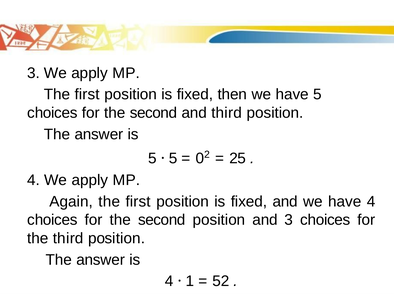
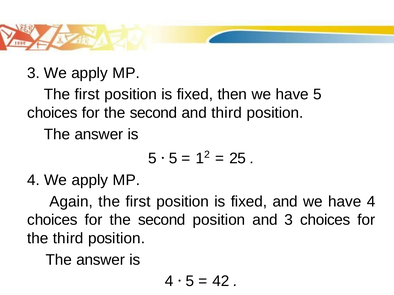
0: 0 -> 1 (200, 159)
1: 1 -> 5 (190, 282)
52: 52 -> 42 (221, 282)
